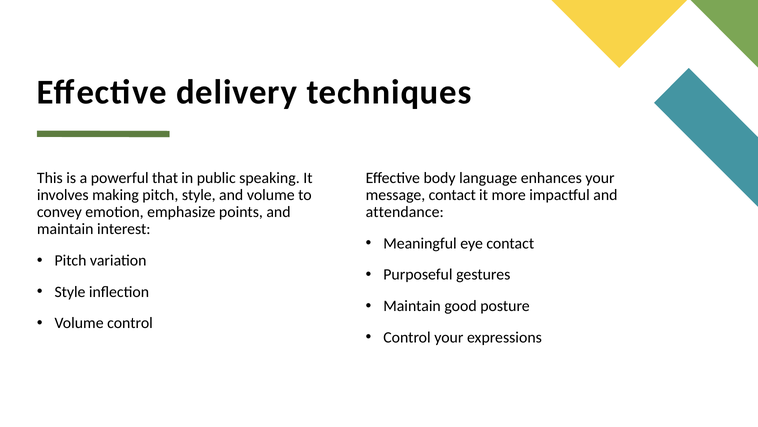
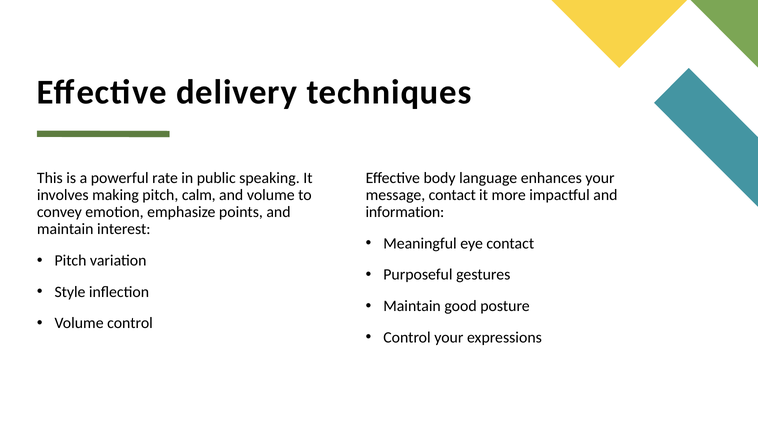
that: that -> rate (165, 178)
pitch style: style -> calm (199, 195)
attendance: attendance -> information (405, 212)
